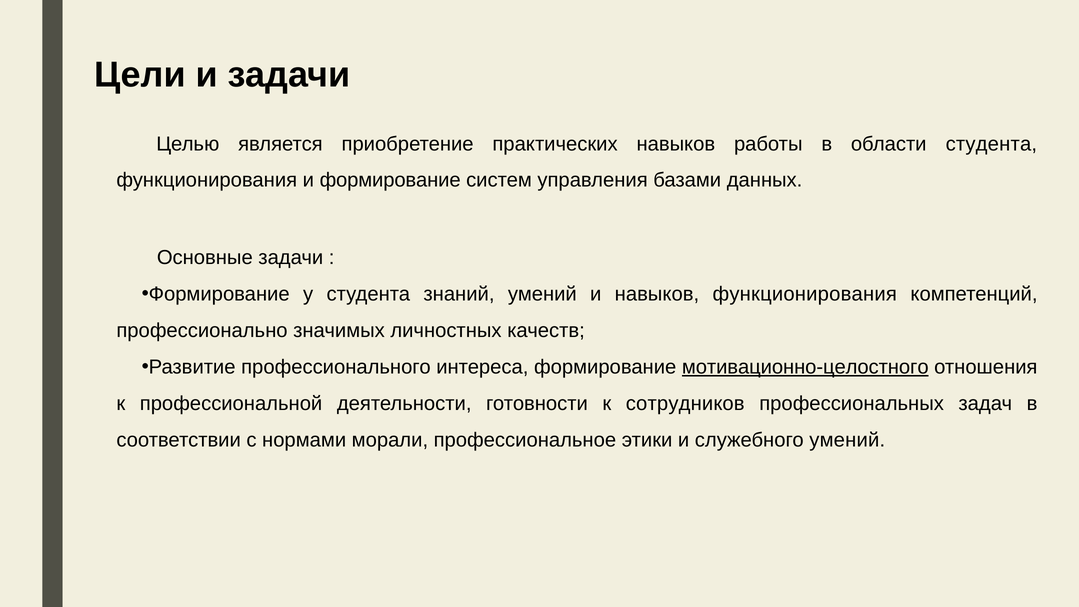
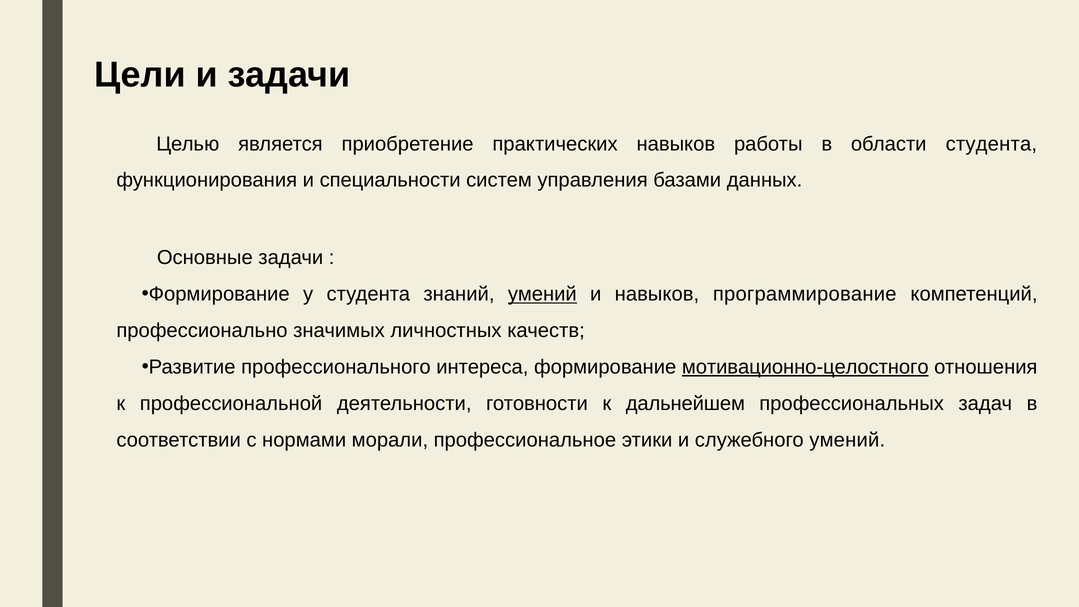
и формирование: формирование -> специальности (390, 180)
умений underline: none -> present (542, 294)
навыков функционирования: функционирования -> программирование (805, 294)
сотрудников: сотрудников -> дальнейшем (685, 403)
